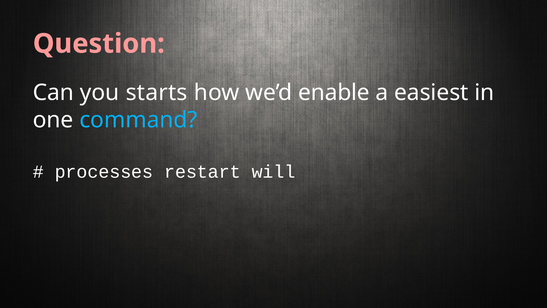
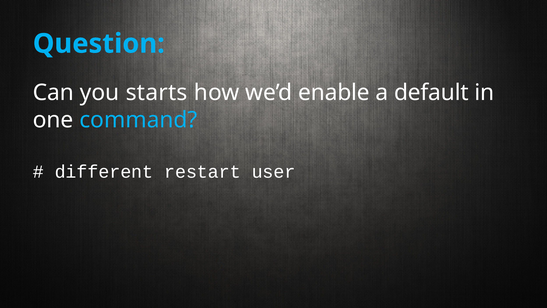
Question colour: pink -> light blue (99, 44)
easiest: easiest -> default (431, 93)
processes: processes -> different (104, 172)
will: will -> user (274, 172)
